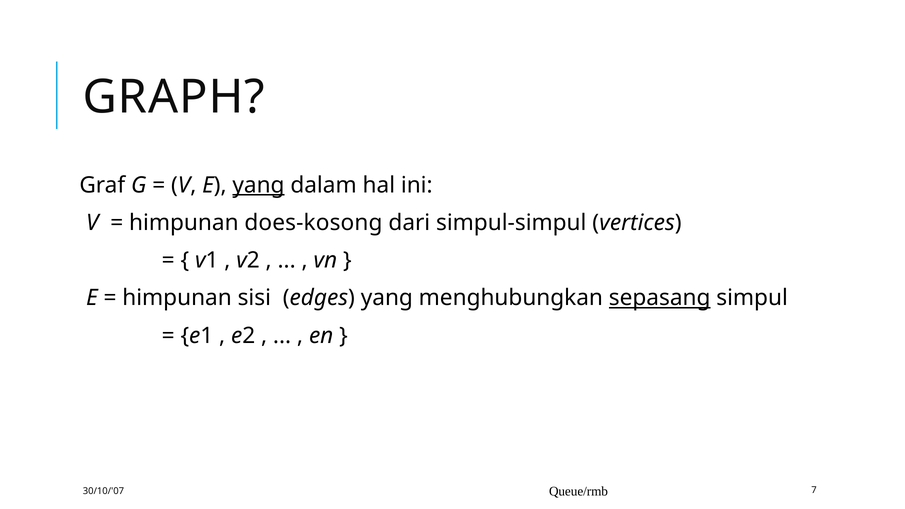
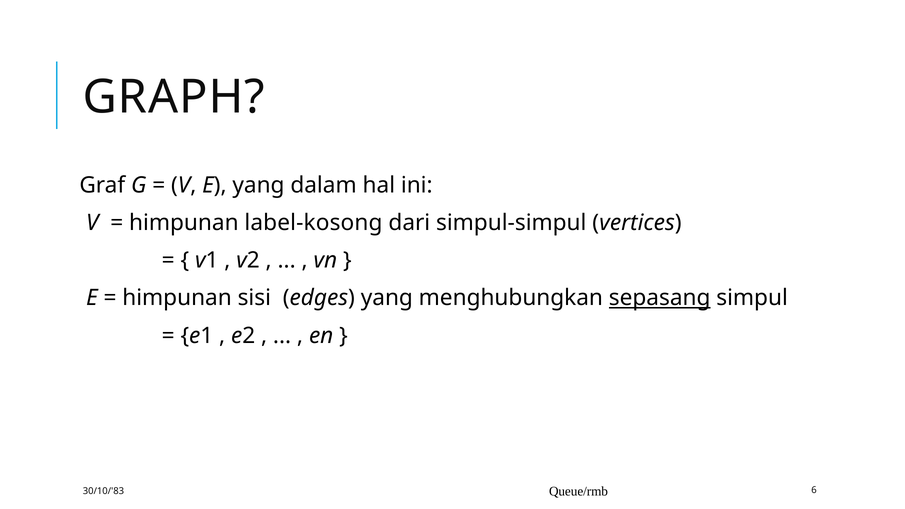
yang underline: present -> none (258, 185)
does-kosong: does-kosong -> label-kosong (313, 223)
7: 7 -> 6 (814, 490)
30/10/'07: 30/10/'07 -> 30/10/'83 (103, 491)
